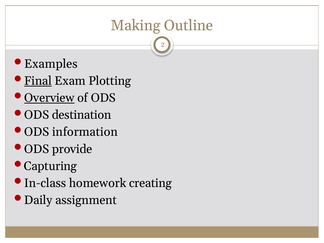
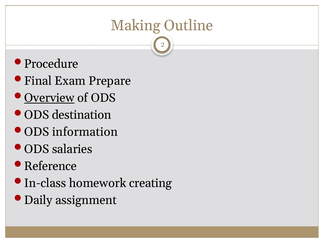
Examples: Examples -> Procedure (51, 64)
Final underline: present -> none (38, 81)
Plotting: Plotting -> Prepare (110, 81)
provide: provide -> salaries (72, 149)
Capturing: Capturing -> Reference (50, 166)
